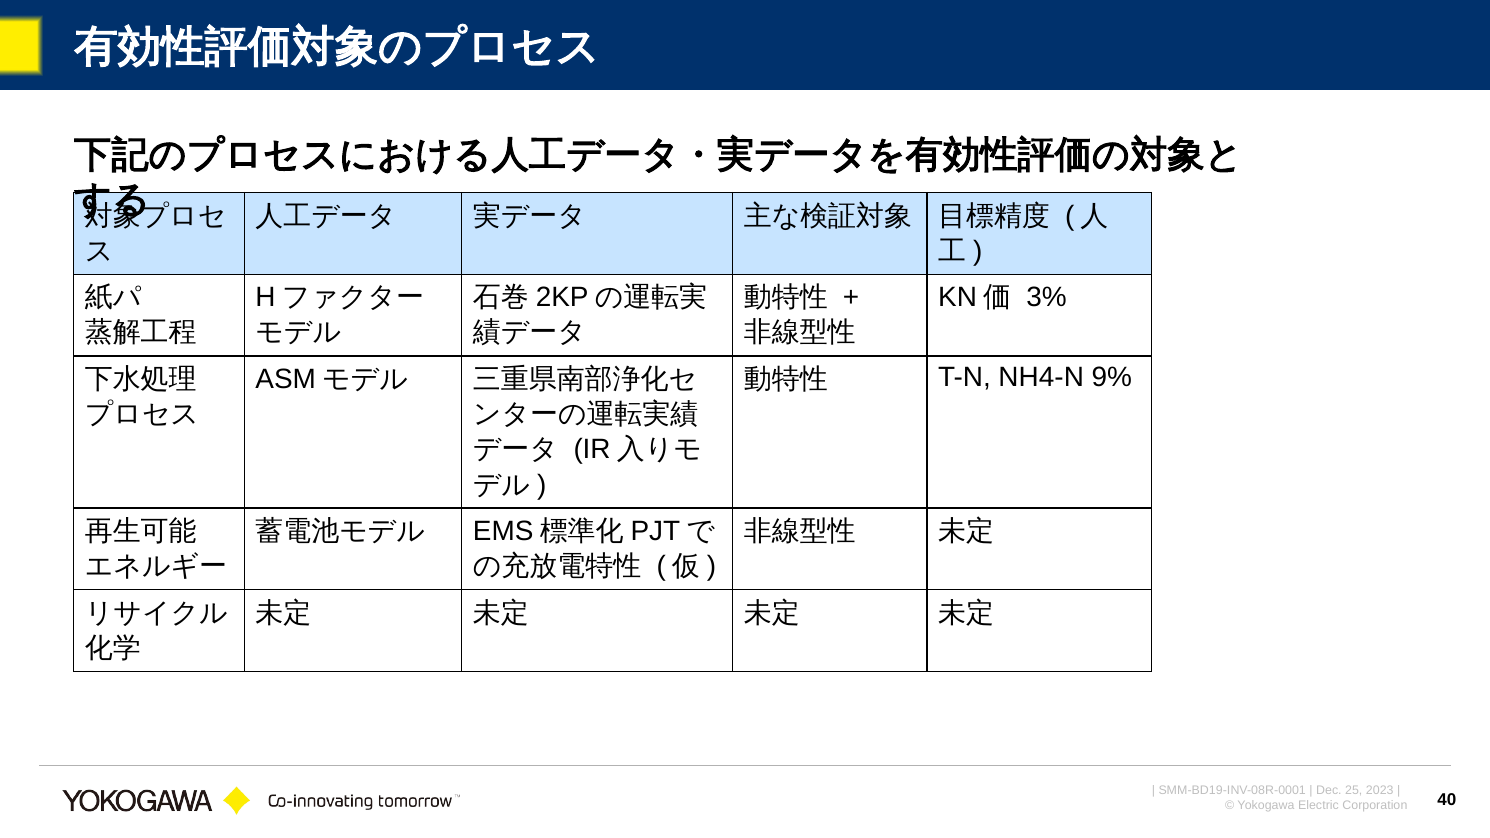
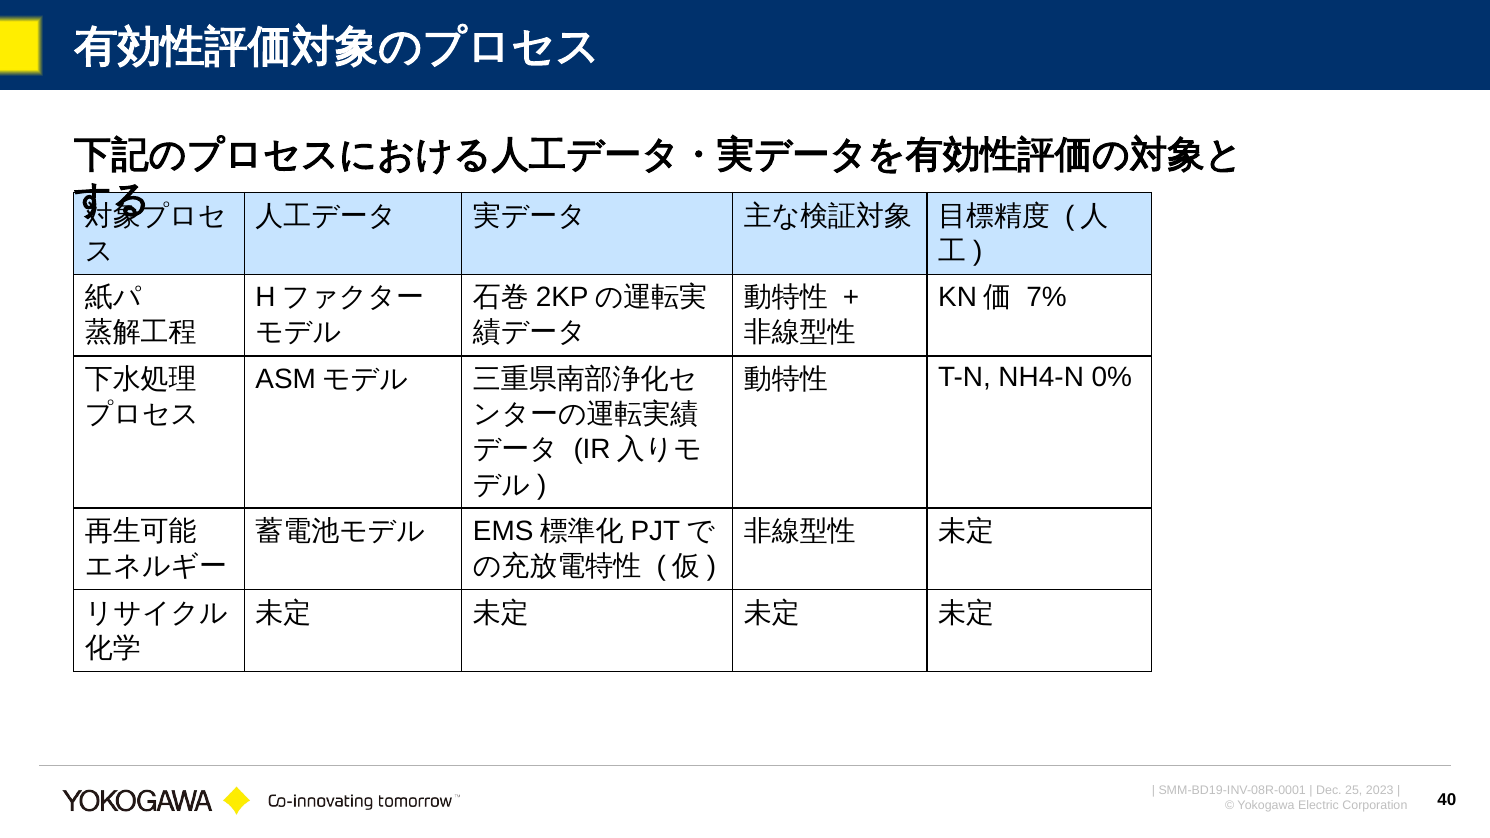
3%: 3% -> 7% (1046, 298)
9%: 9% -> 0% (1112, 378)
